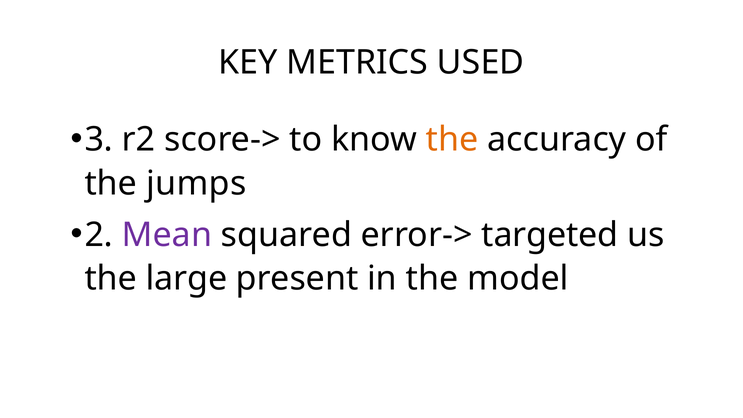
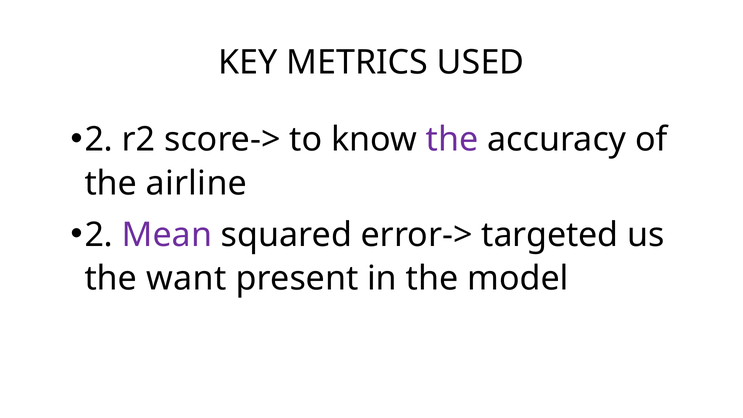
3: 3 -> 2 (99, 140)
the colour: orange -> purple (452, 140)
jumps: jumps -> airline (196, 183)
large: large -> want (186, 279)
